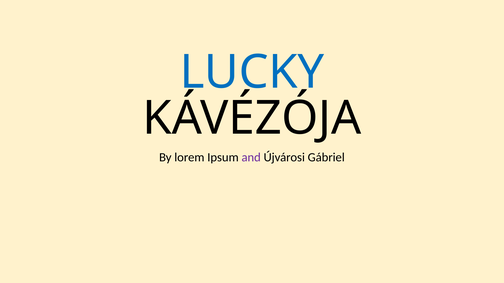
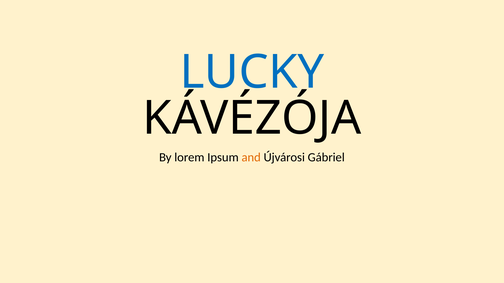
and colour: purple -> orange (251, 158)
